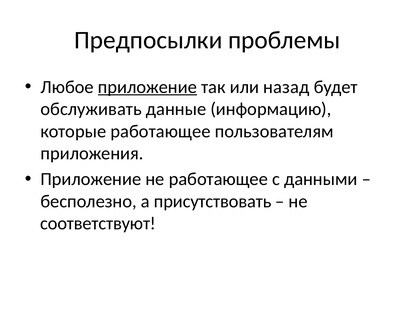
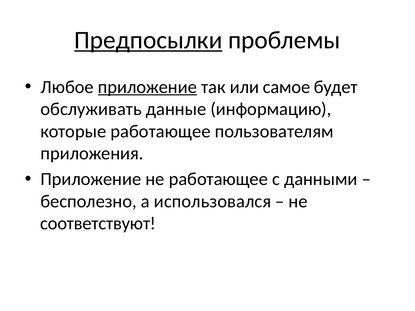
Предпосылки underline: none -> present (148, 40)
назад: назад -> самое (287, 87)
присутствовать: присутствовать -> использовался (213, 202)
